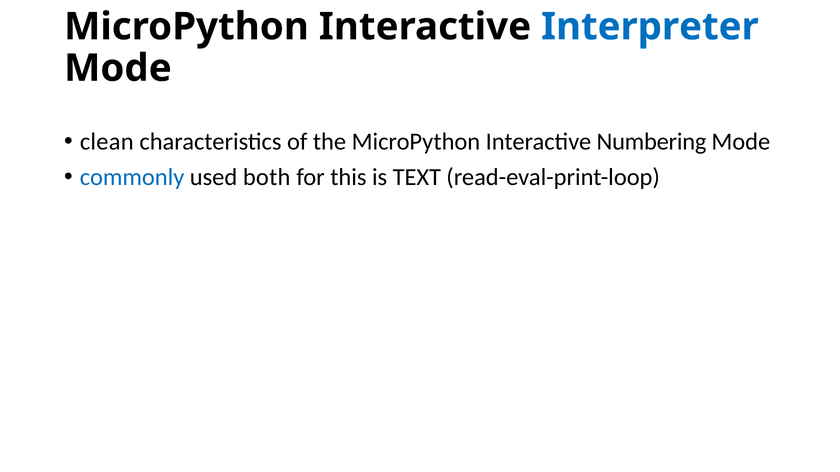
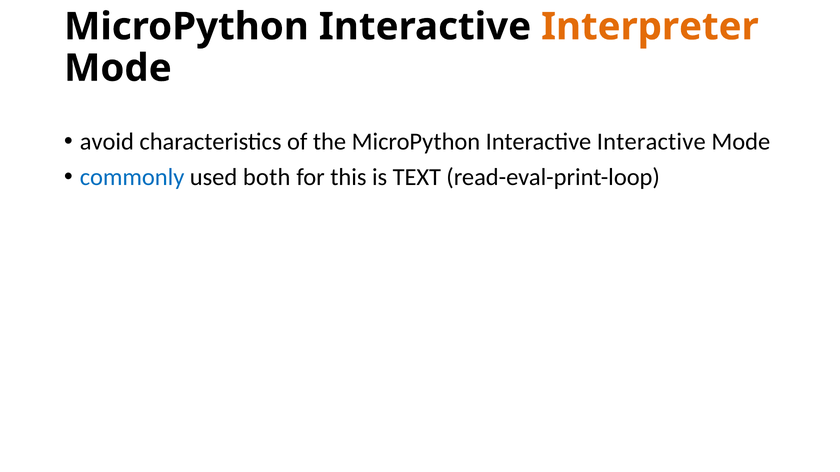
Interpreter colour: blue -> orange (650, 27)
clean: clean -> avoid (107, 142)
Interactive Numbering: Numbering -> Interactive (651, 142)
